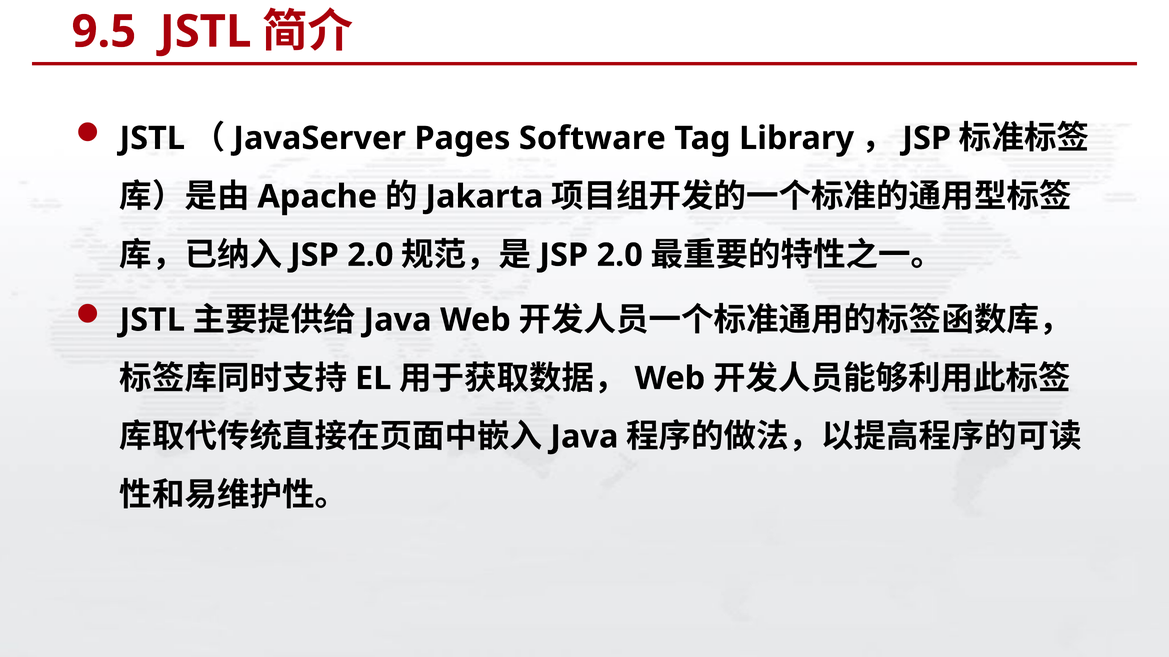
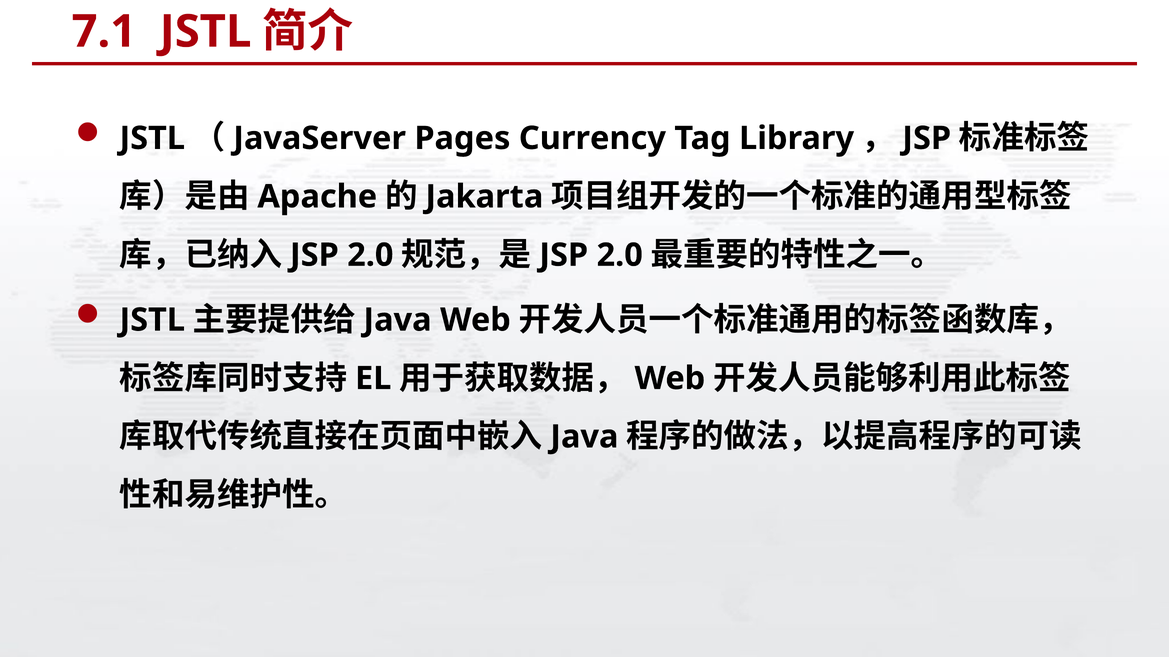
9.5: 9.5 -> 7.1 (104, 32)
Software: Software -> Currency (592, 138)
